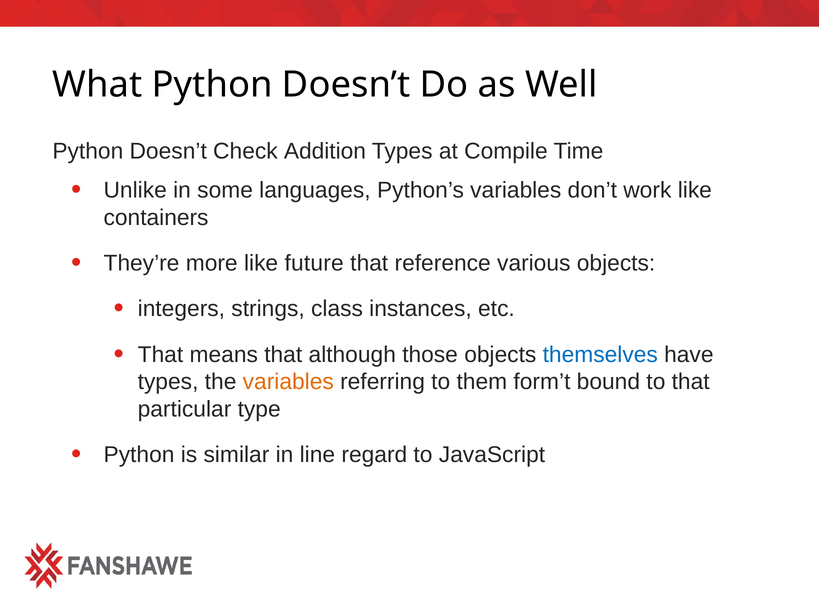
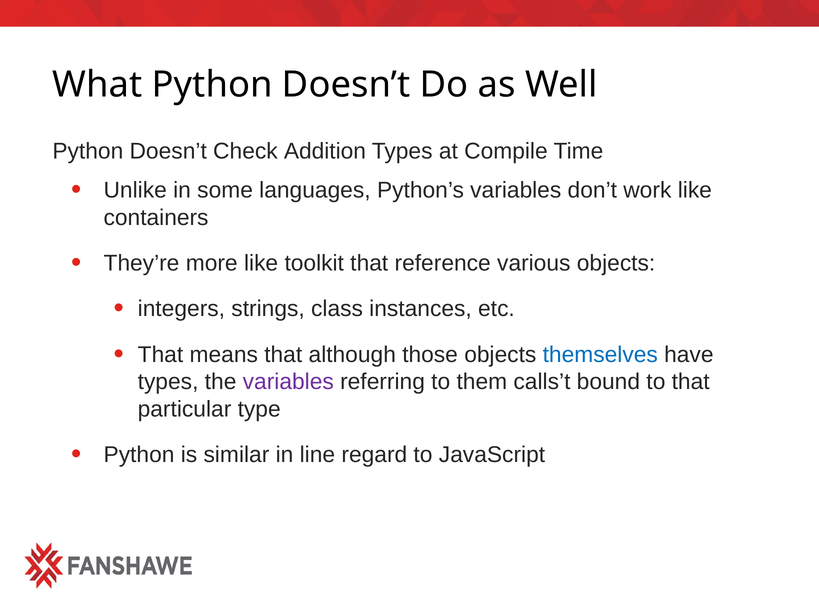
future: future -> toolkit (314, 263)
variables colour: orange -> purple (288, 382)
form’t: form’t -> calls’t (542, 382)
